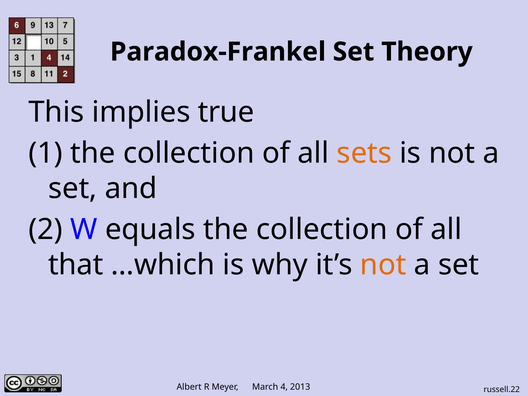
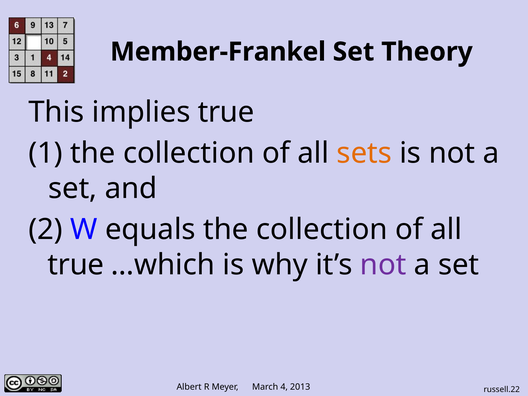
Paradox-Frankel: Paradox-Frankel -> Member-Frankel (218, 52)
that: that -> true (76, 265)
not colour: orange -> purple (383, 265)
